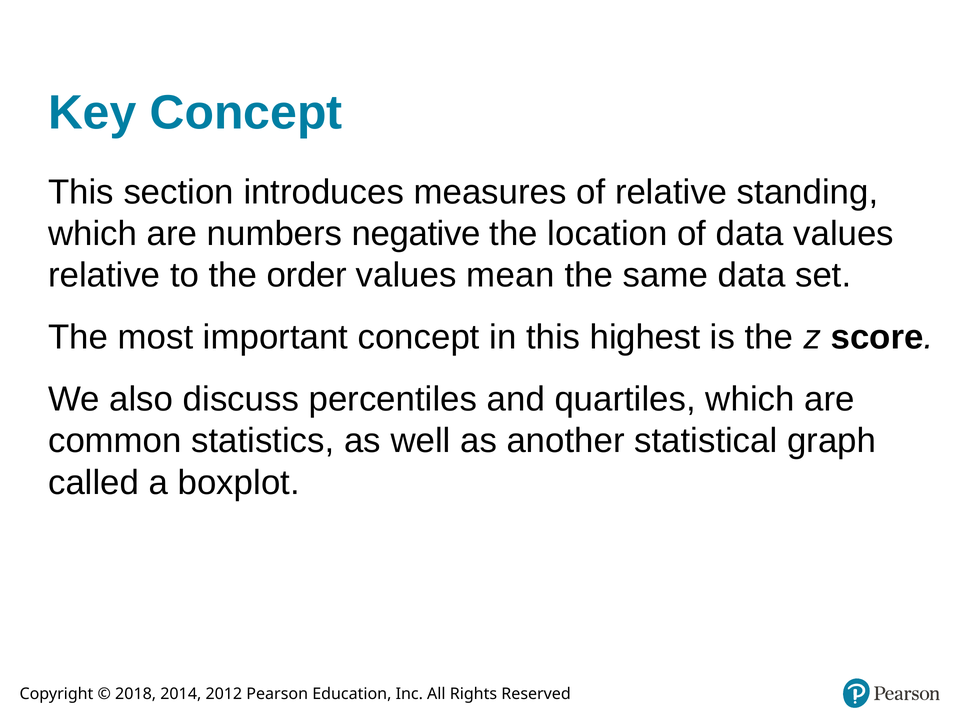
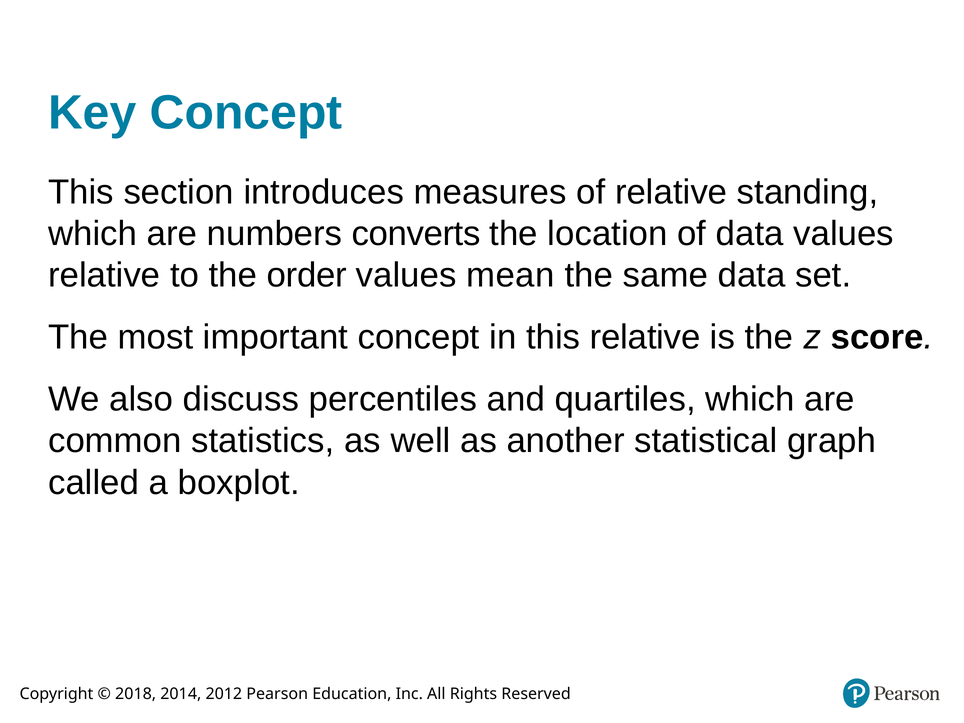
negative: negative -> converts (416, 234)
this highest: highest -> relative (645, 337)
